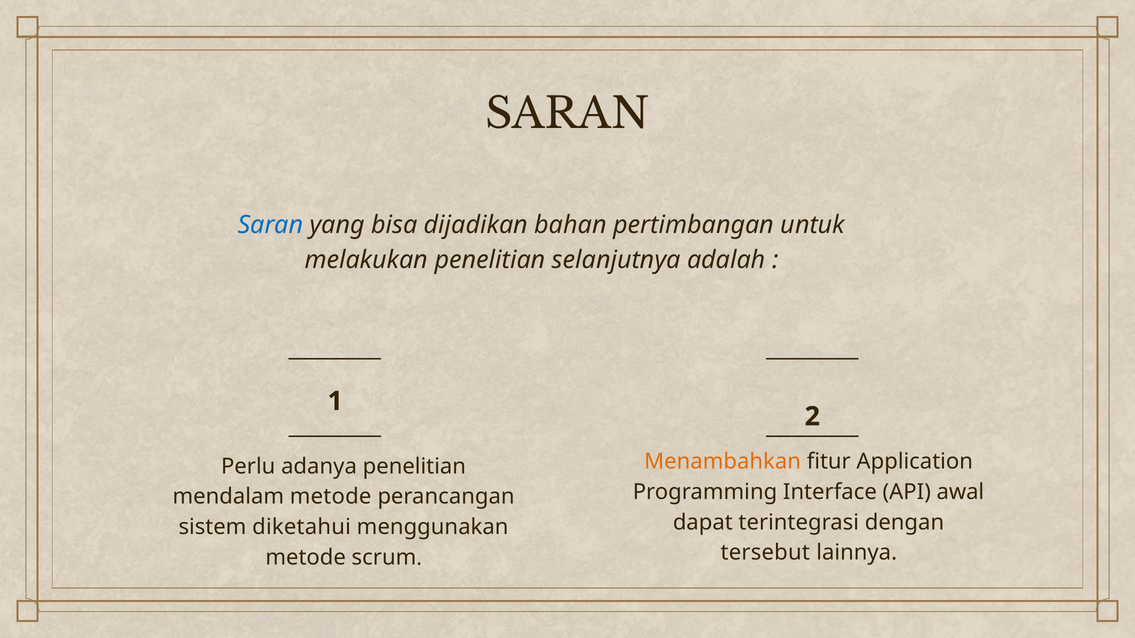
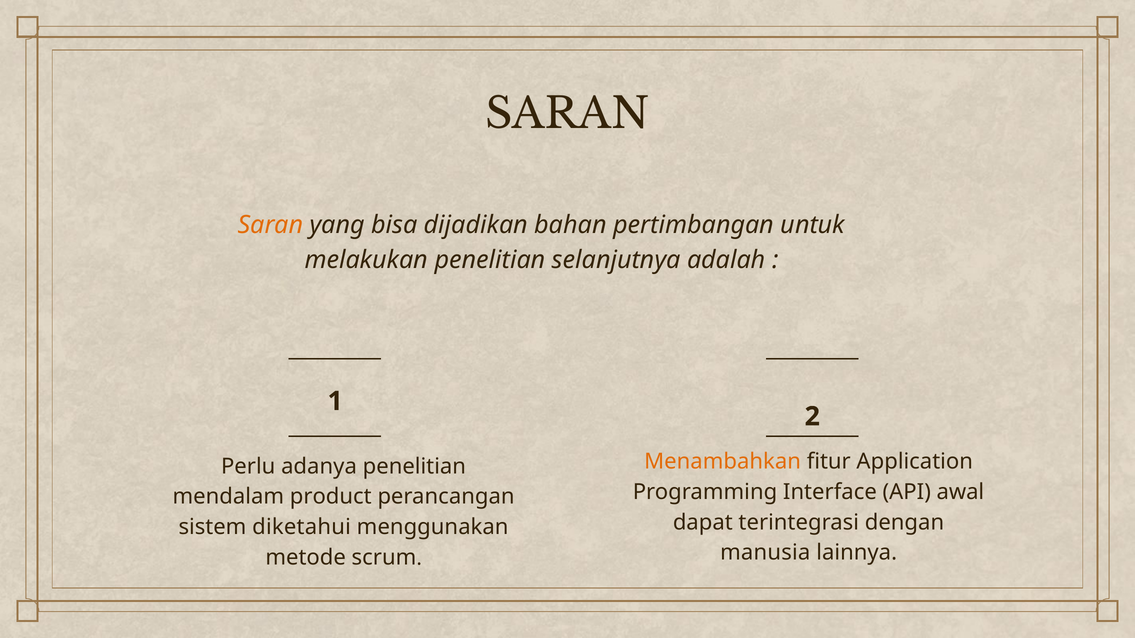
Saran colour: blue -> orange (271, 225)
mendalam metode: metode -> product (331, 497)
tersebut: tersebut -> manusia (765, 553)
